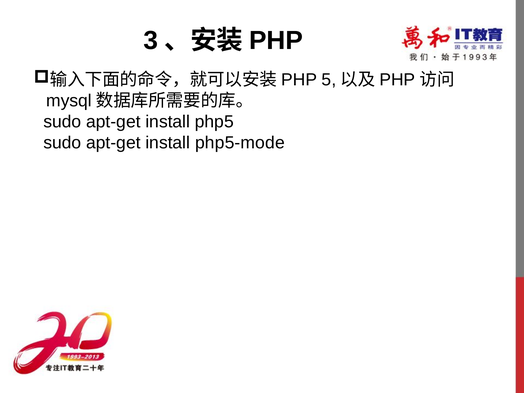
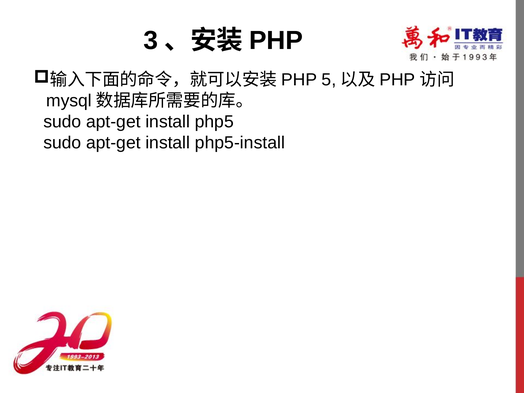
php5-mode: php5-mode -> php5-install (240, 143)
